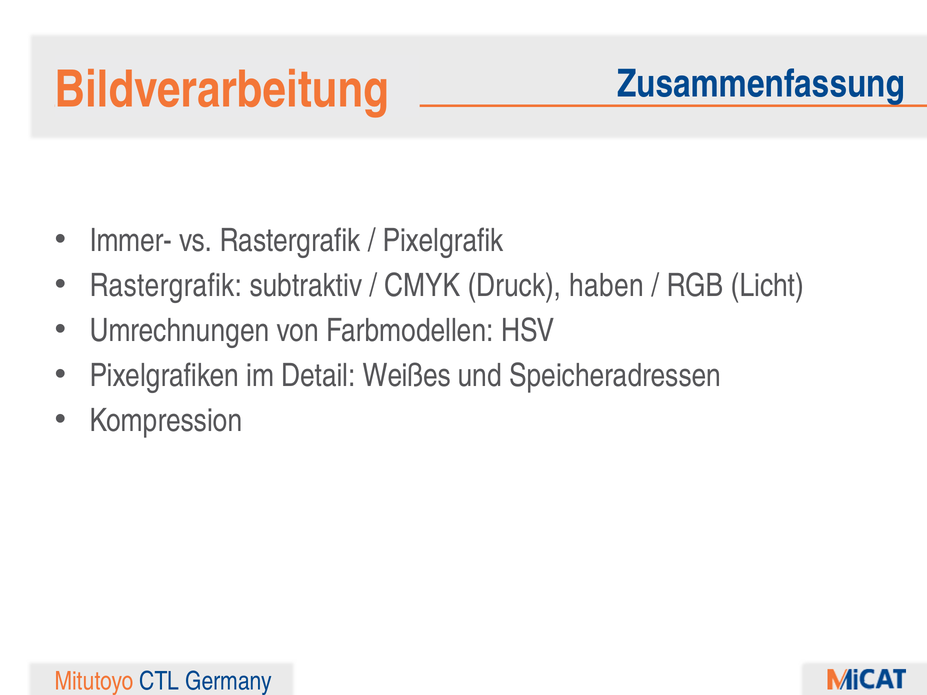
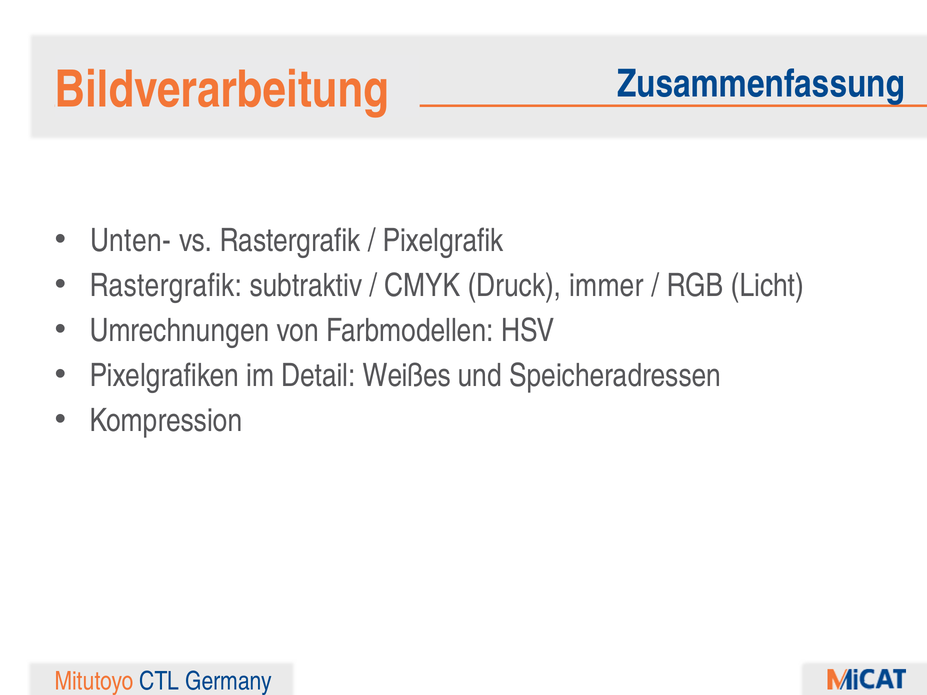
Immer-: Immer- -> Unten- (130, 241)
haben: haben -> immer (606, 286)
